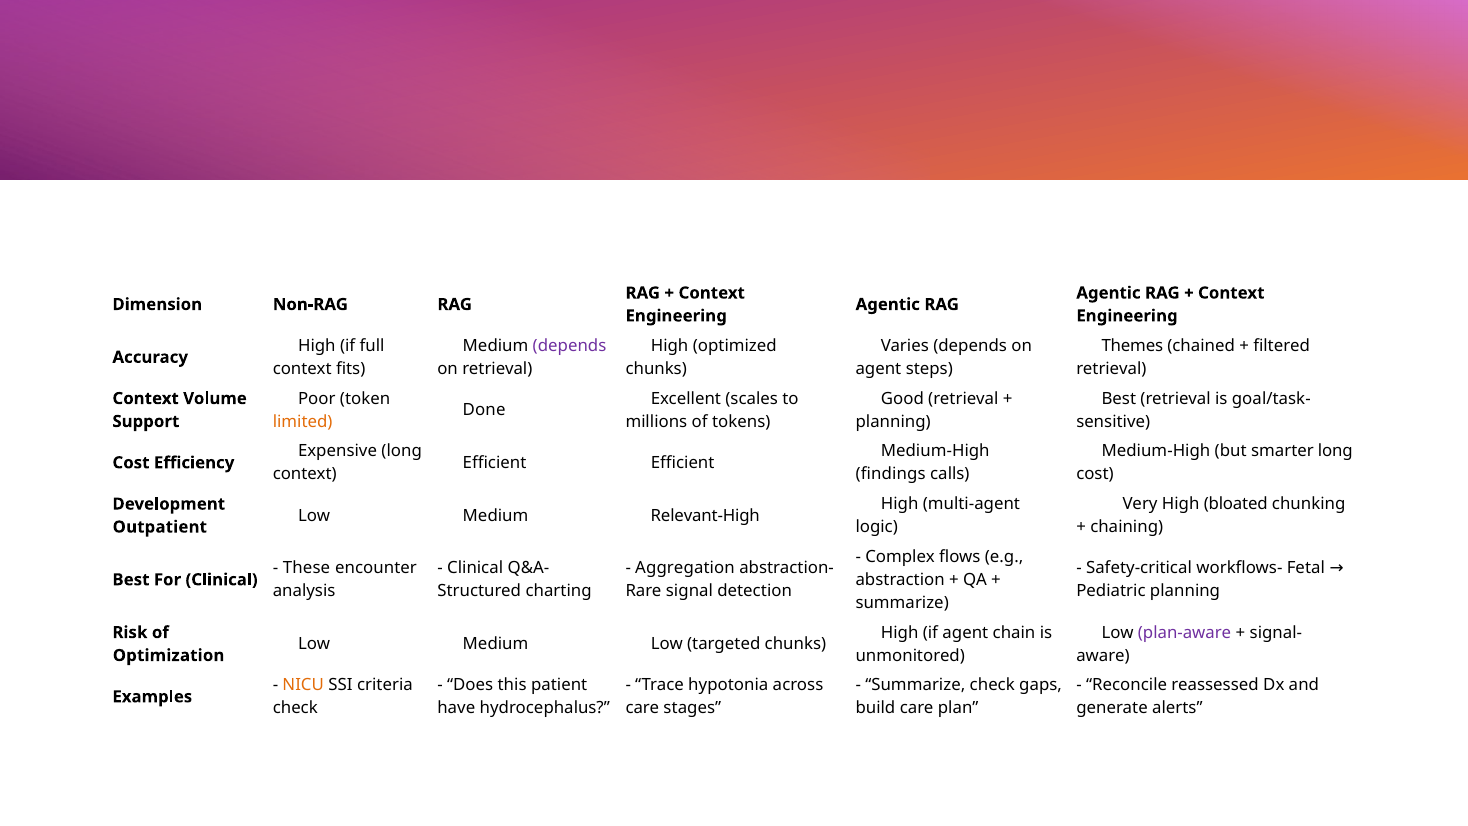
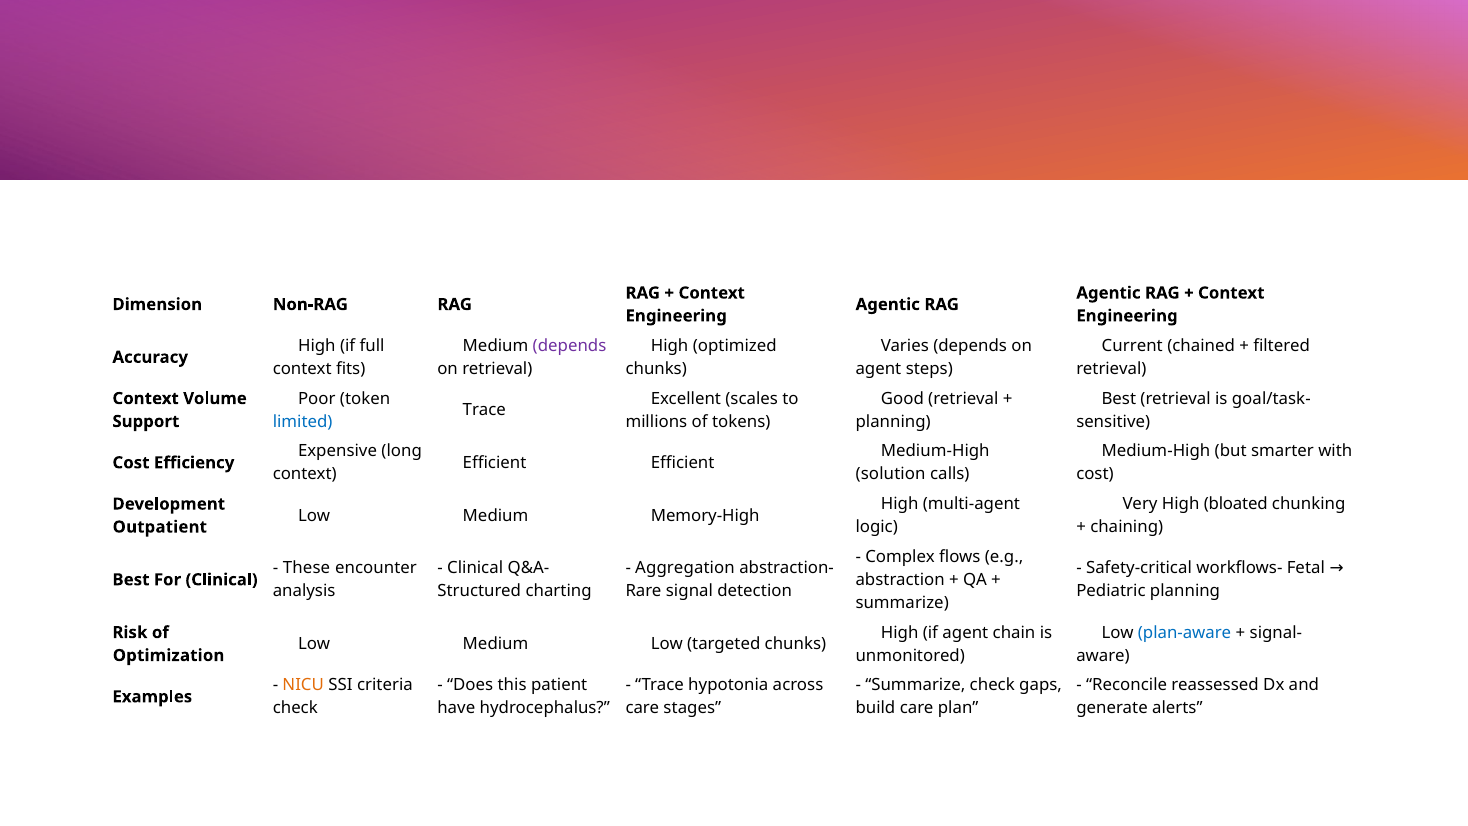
Themes: Themes -> Current (1132, 346)
Done: Done -> Trace (484, 410)
limited colour: orange -> blue (303, 421)
smarter long: long -> with (1335, 451)
findings: findings -> solution (891, 474)
Relevant-High: Relevant-High -> Memory-High (705, 515)
plan-aware colour: purple -> blue (1185, 632)
